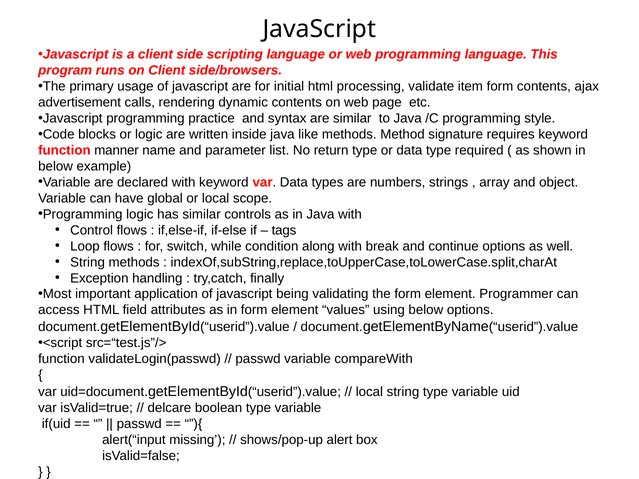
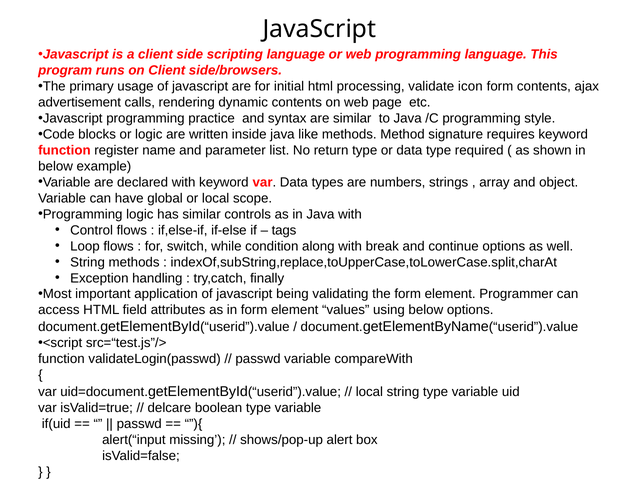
item: item -> icon (470, 87)
manner: manner -> register (116, 150)
